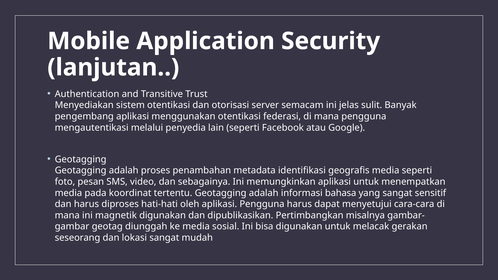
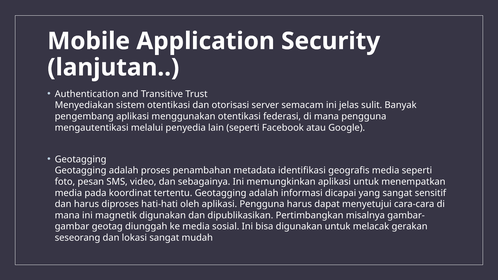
bahasa: bahasa -> dicapai (341, 193)
